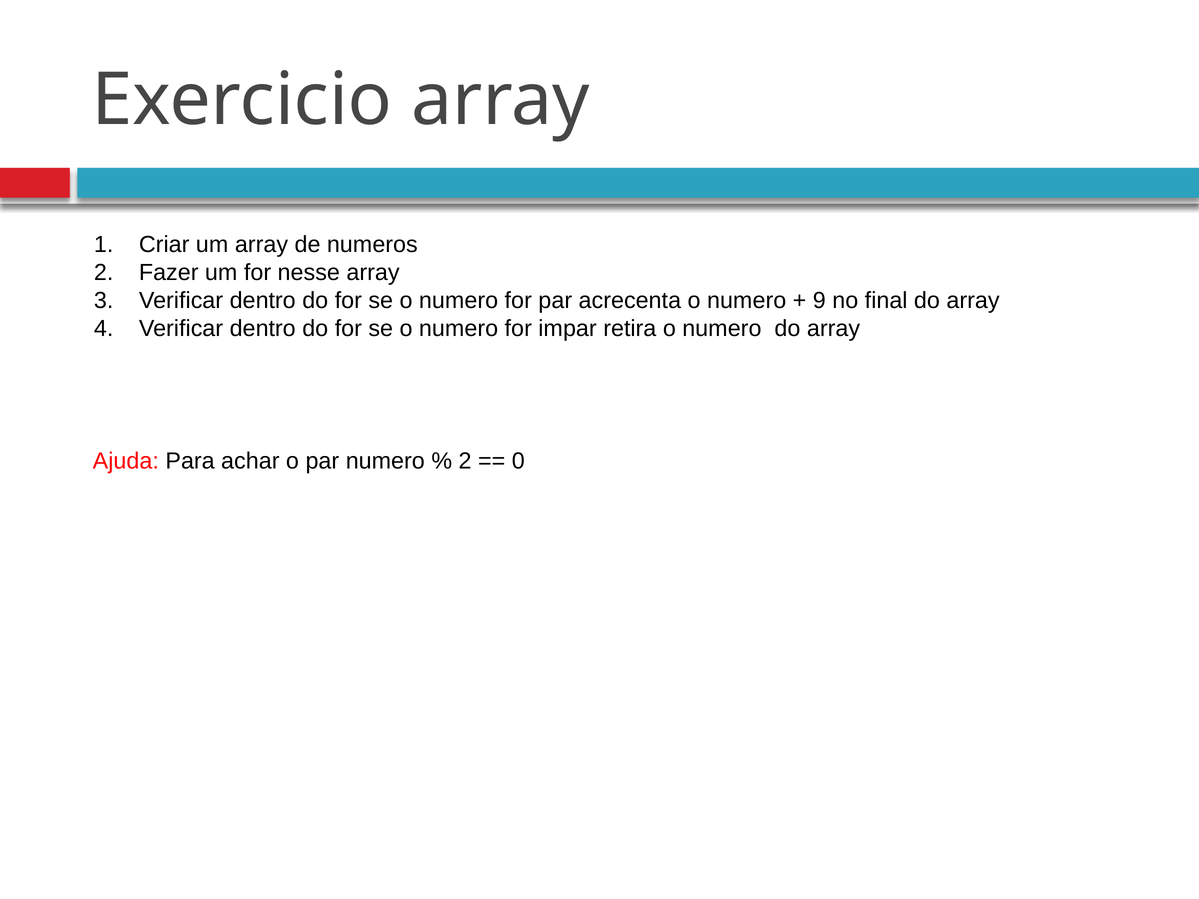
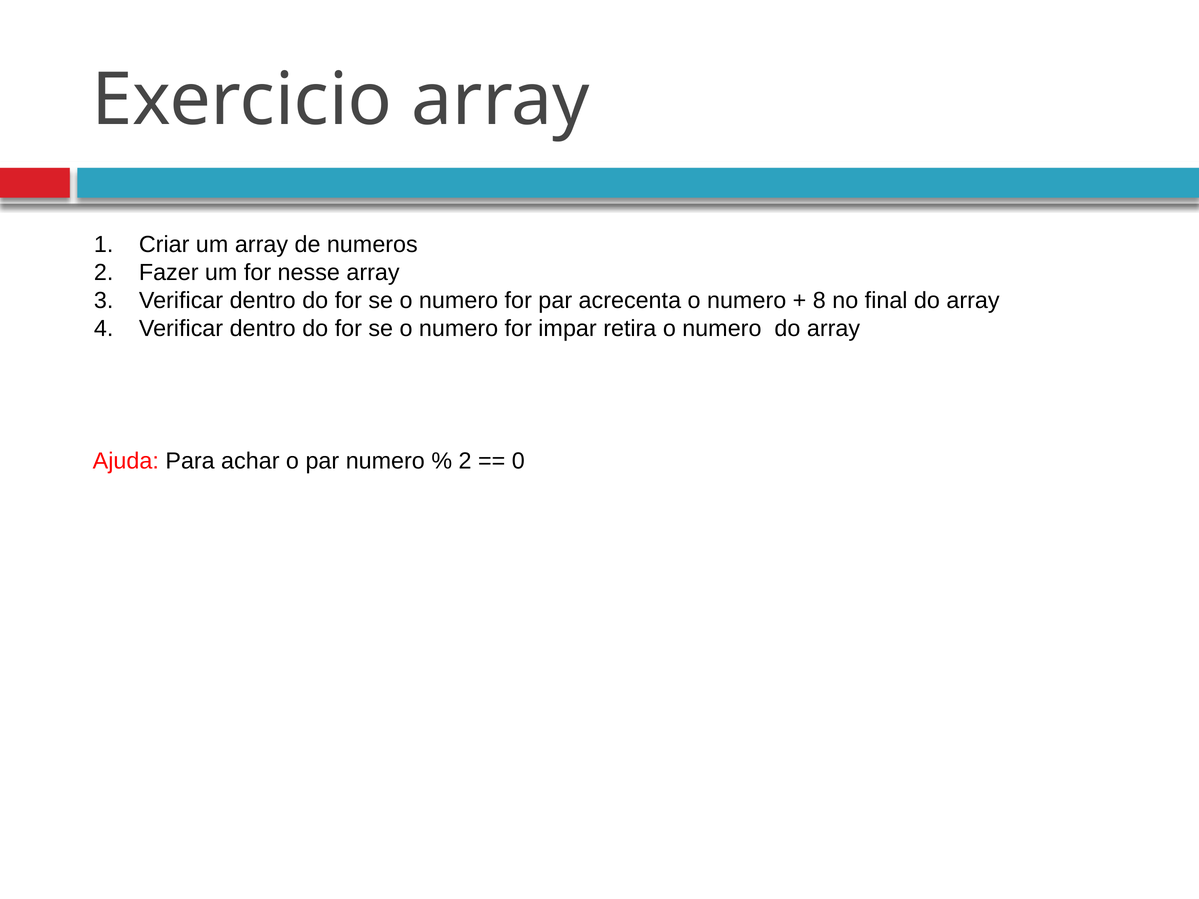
9: 9 -> 8 (819, 301)
